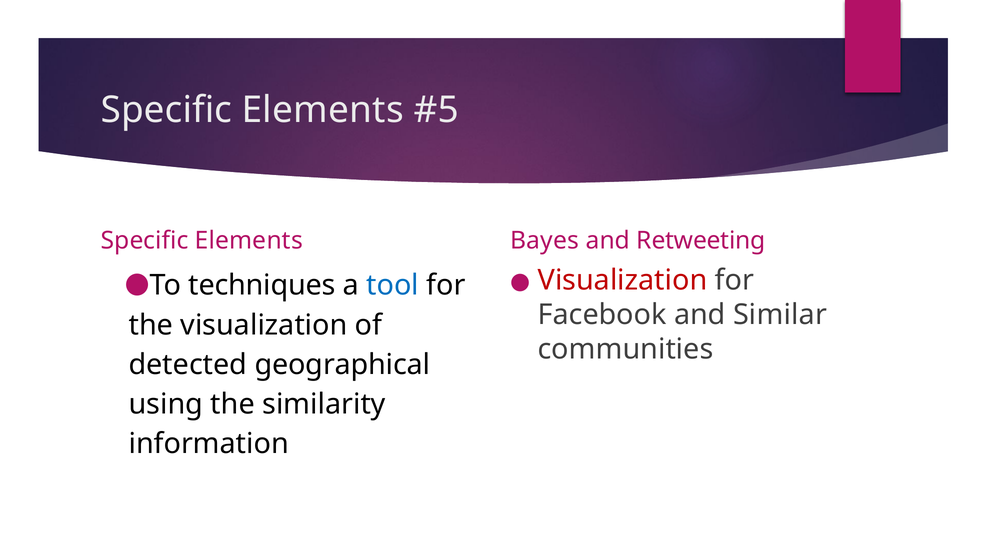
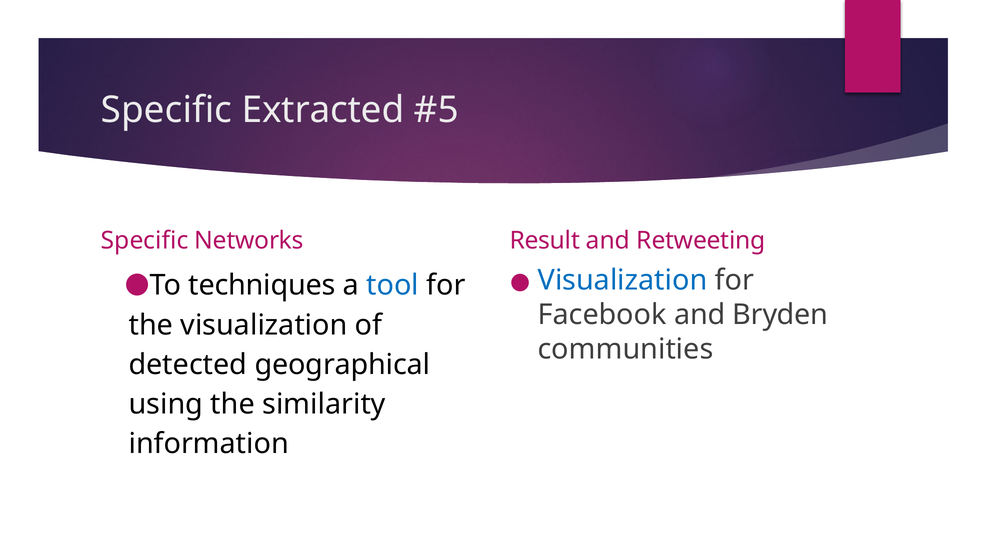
Elements: Elements -> Extracted (323, 110)
Elements: Elements -> Networks (249, 241)
Bayes: Bayes -> Result (545, 241)
Visualization colour: red -> blue (623, 280)
Similar: Similar -> Bryden (780, 315)
